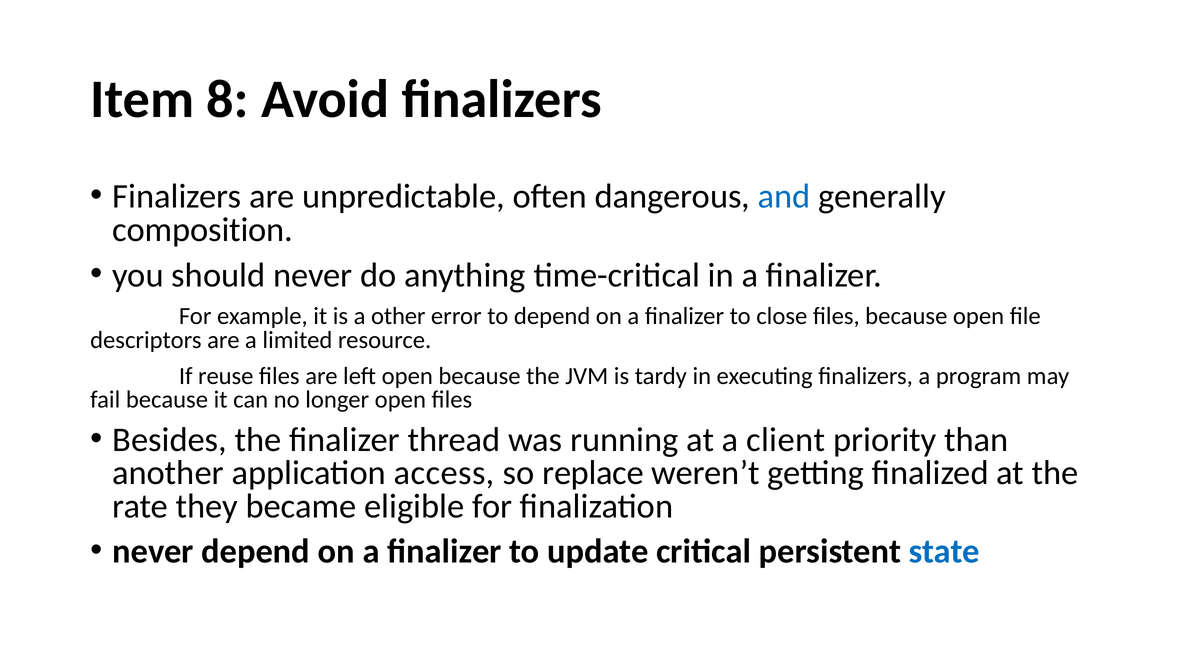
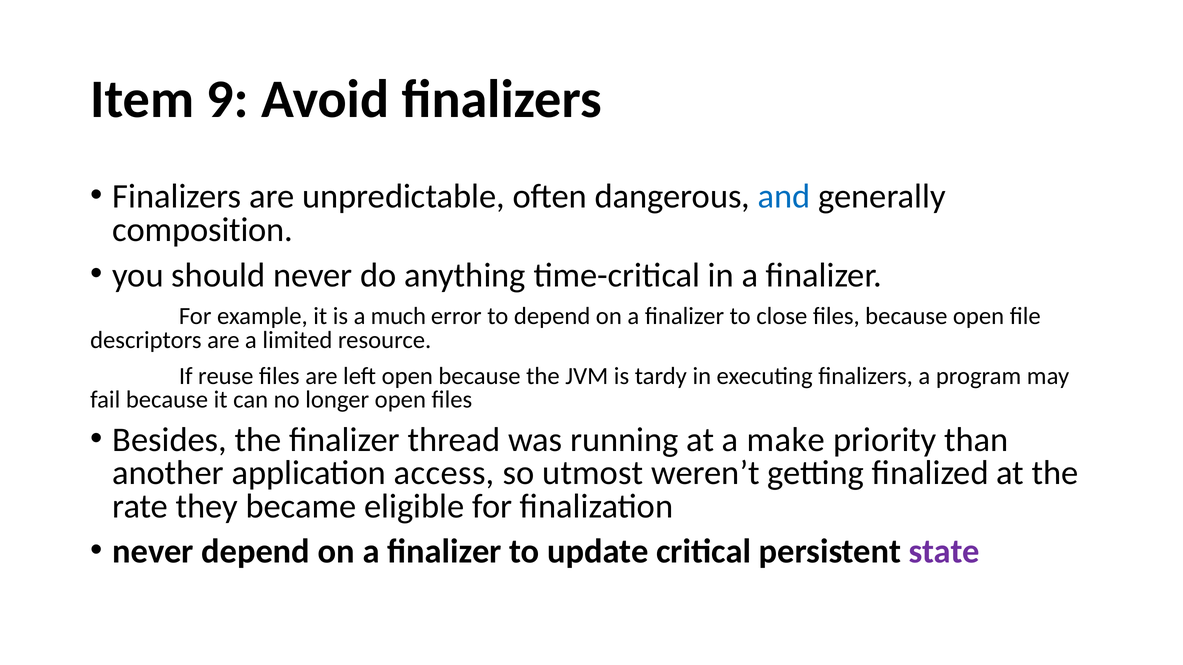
8: 8 -> 9 (227, 99)
other: other -> much (398, 316)
client: client -> make (786, 440)
replace: replace -> utmost (593, 473)
state colour: blue -> purple (944, 552)
